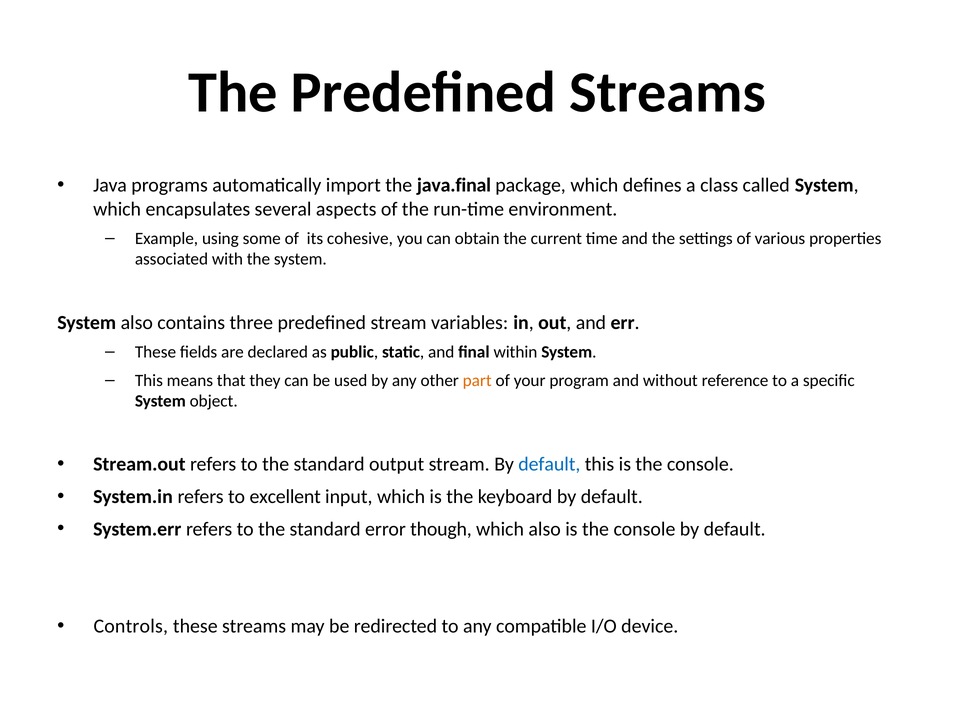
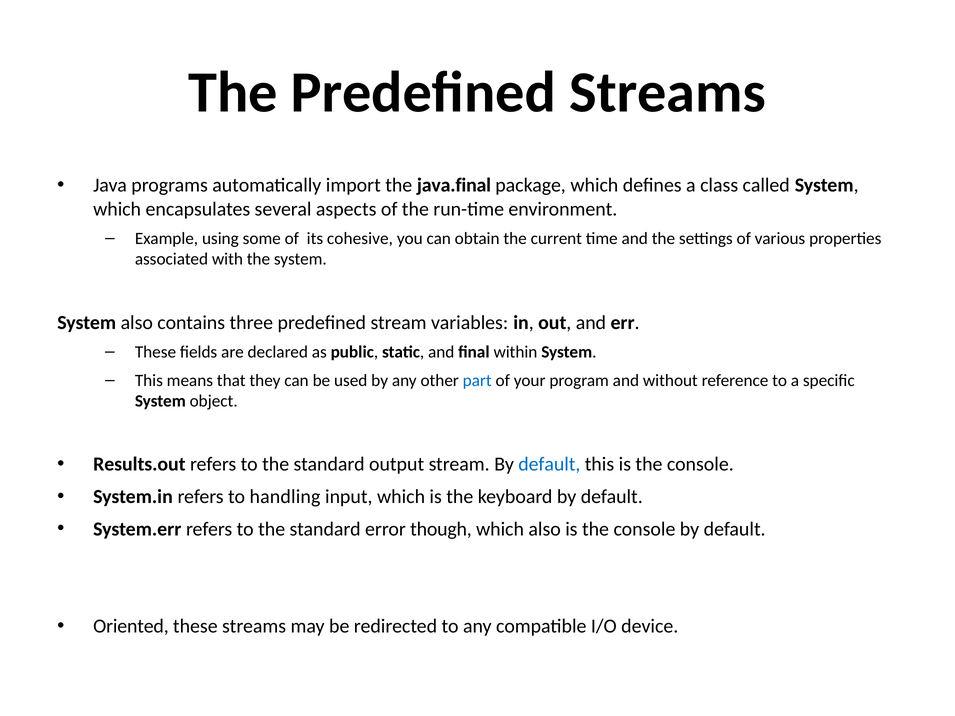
part colour: orange -> blue (477, 380)
Stream.out: Stream.out -> Results.out (139, 465)
excellent: excellent -> handling (285, 497)
Controls: Controls -> Oriented (131, 626)
